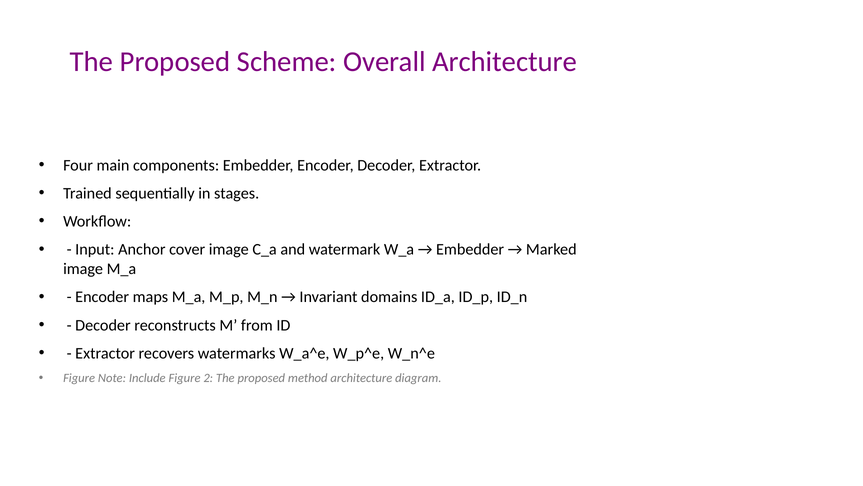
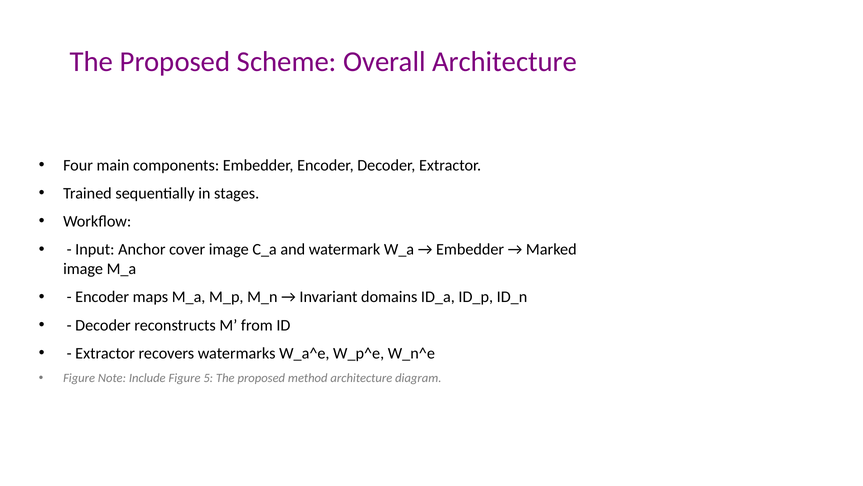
2: 2 -> 5 (208, 378)
